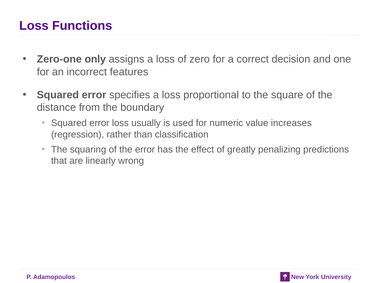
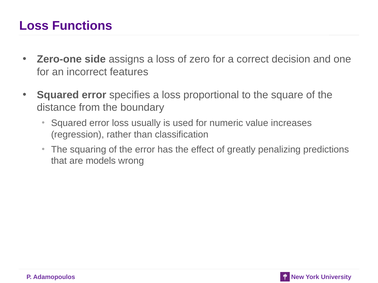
only: only -> side (95, 59)
linearly: linearly -> models (101, 161)
